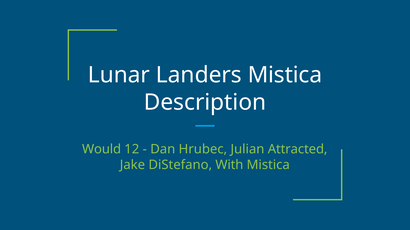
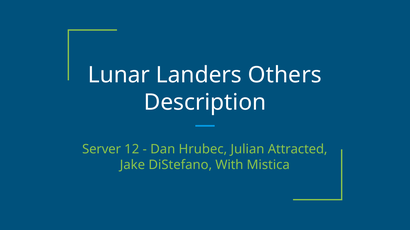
Landers Mistica: Mistica -> Others (285, 75)
Would: Would -> Server (102, 150)
